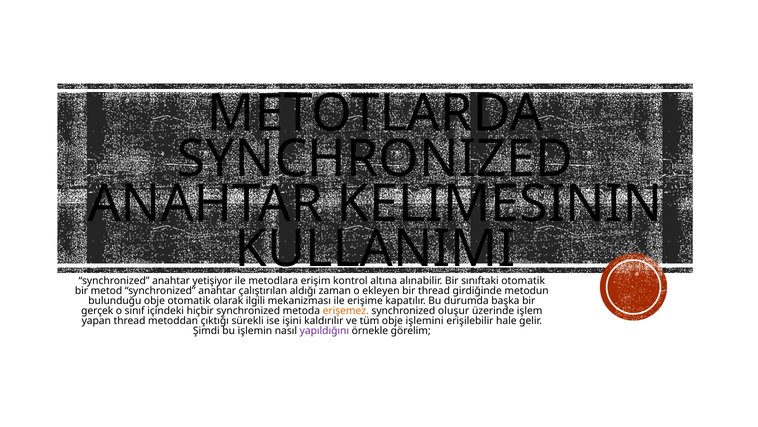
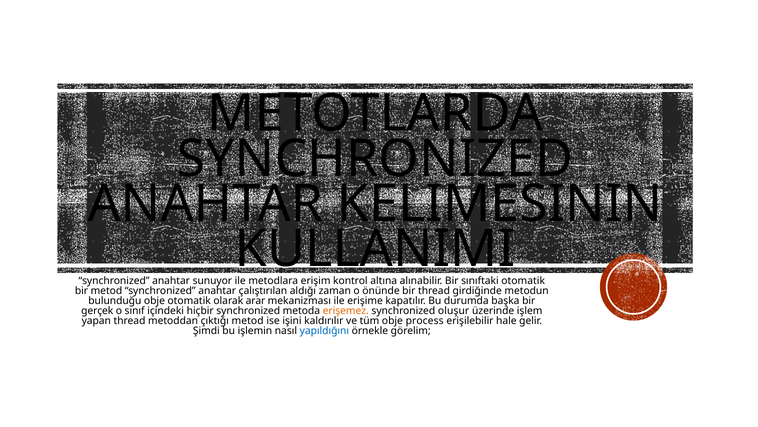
yetişiyor: yetişiyor -> sunuyor (212, 280)
ekleyen: ekleyen -> önünde (381, 290)
ilgili: ilgili -> arar (255, 300)
çıktığı sürekli: sürekli -> metod (248, 320)
işlemini: işlemini -> process (425, 320)
yapıldığını colour: purple -> blue (324, 330)
